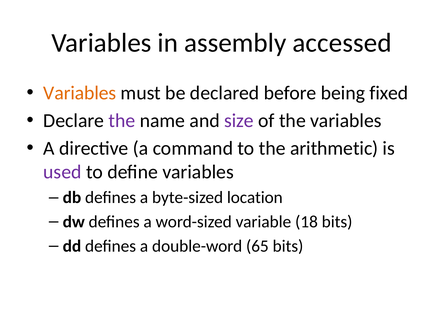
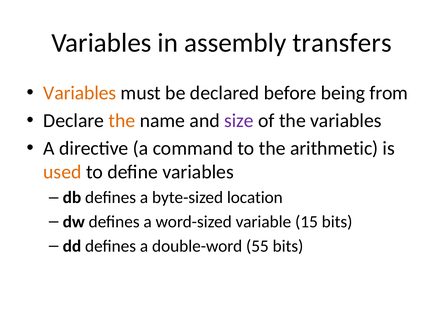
accessed: accessed -> transfers (342, 43)
fixed: fixed -> from (389, 93)
the colour: purple -> orange (122, 121)
used colour: purple -> orange (62, 172)
18: 18 -> 15 (306, 222)
65: 65 -> 55 (257, 246)
